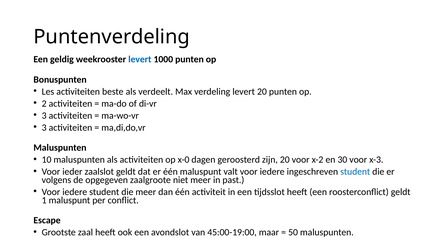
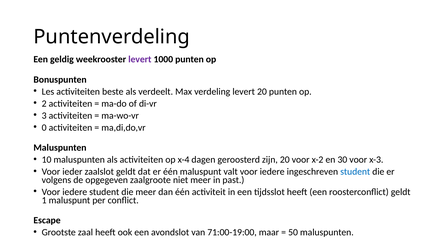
levert colour: blue -> purple (140, 59)
3: 3 -> 0 (44, 127)
x-0: x-0 -> x-4 (184, 160)
45:00-19:00: 45:00-19:00 -> 71:00-19:00 (232, 232)
